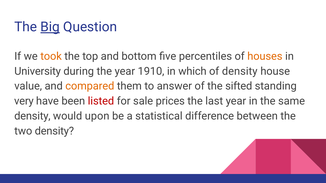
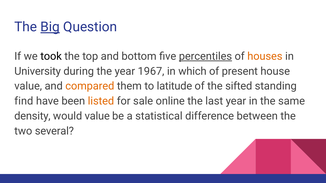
took colour: orange -> black (51, 56)
percentiles underline: none -> present (205, 56)
1910: 1910 -> 1967 (151, 71)
of density: density -> present (240, 71)
answer: answer -> latitude (174, 86)
very: very -> find (24, 101)
listed colour: red -> orange (101, 101)
prices: prices -> online (170, 101)
would upon: upon -> value (97, 116)
two density: density -> several (54, 131)
